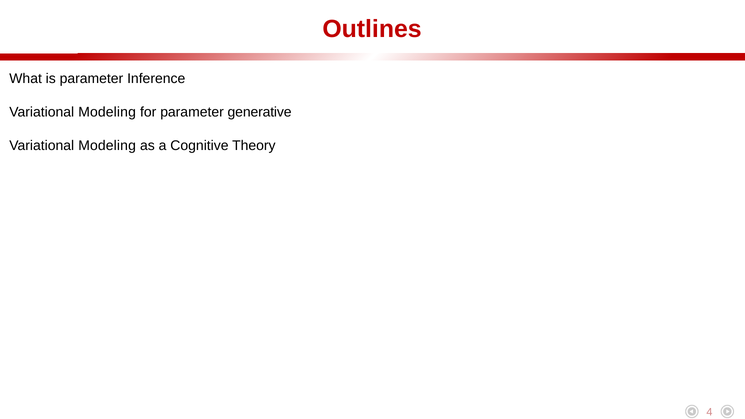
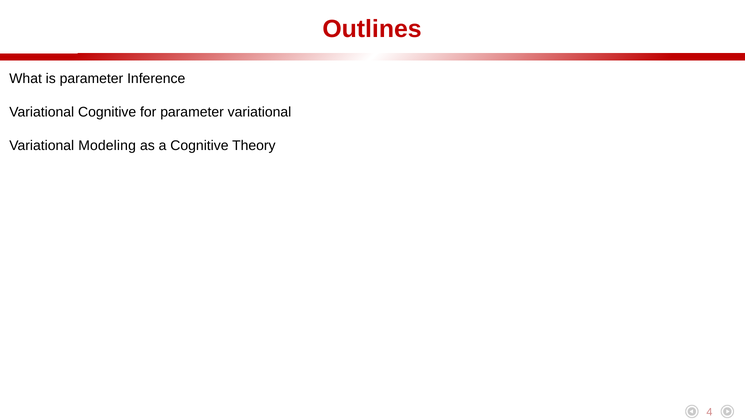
Modeling: Modeling -> Cognitive (107, 112)
parameter generative: generative -> variational (260, 112)
